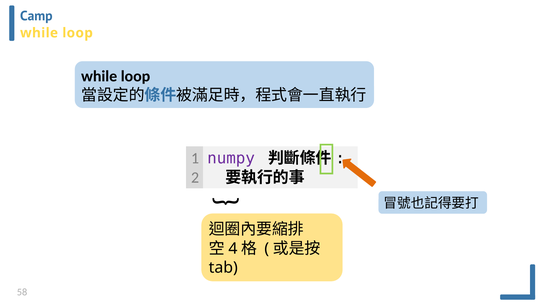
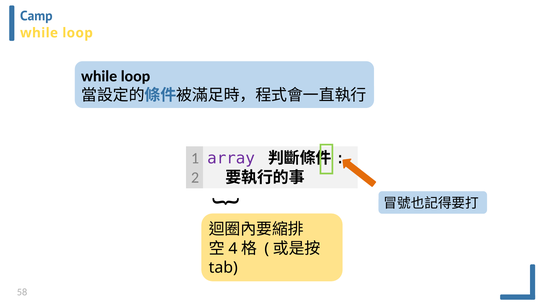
numpy: numpy -> array (231, 158)
